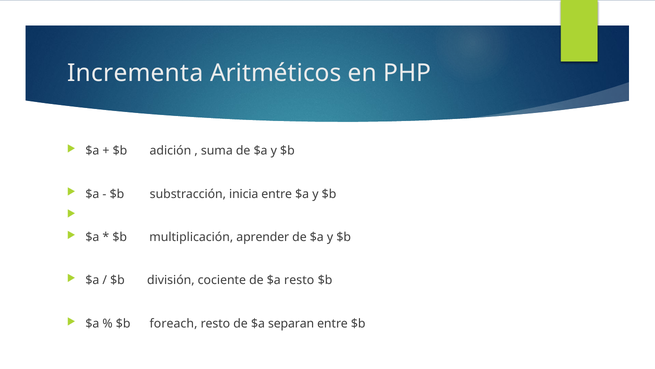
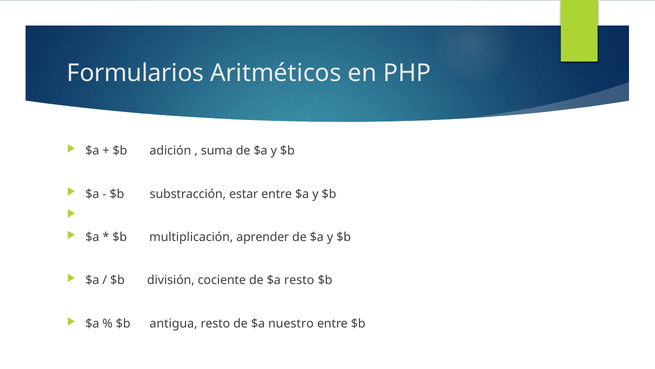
Incrementa: Incrementa -> Formularios (135, 73)
inicia: inicia -> estar (244, 194)
foreach: foreach -> antigua (174, 323)
separan: separan -> nuestro (291, 323)
